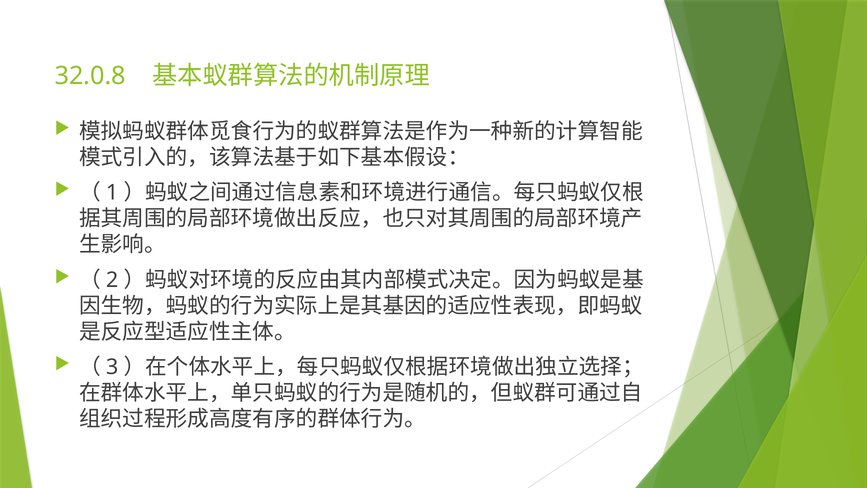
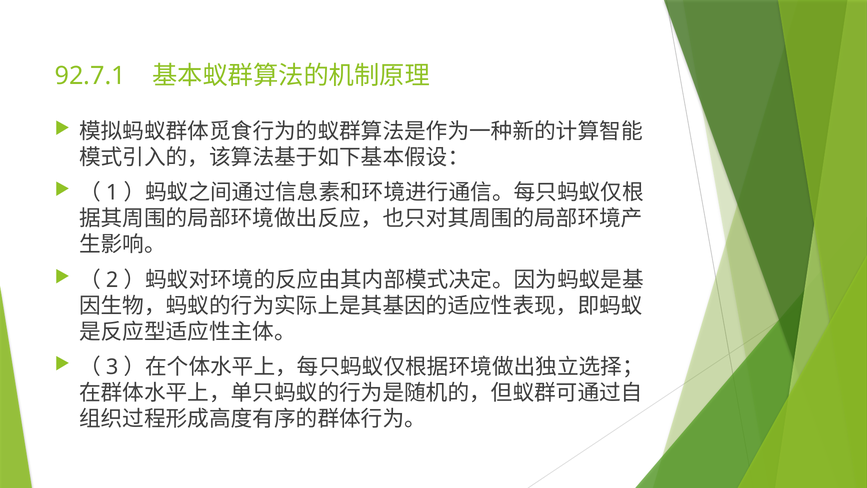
32.0.8: 32.0.8 -> 92.7.1 (90, 76)
